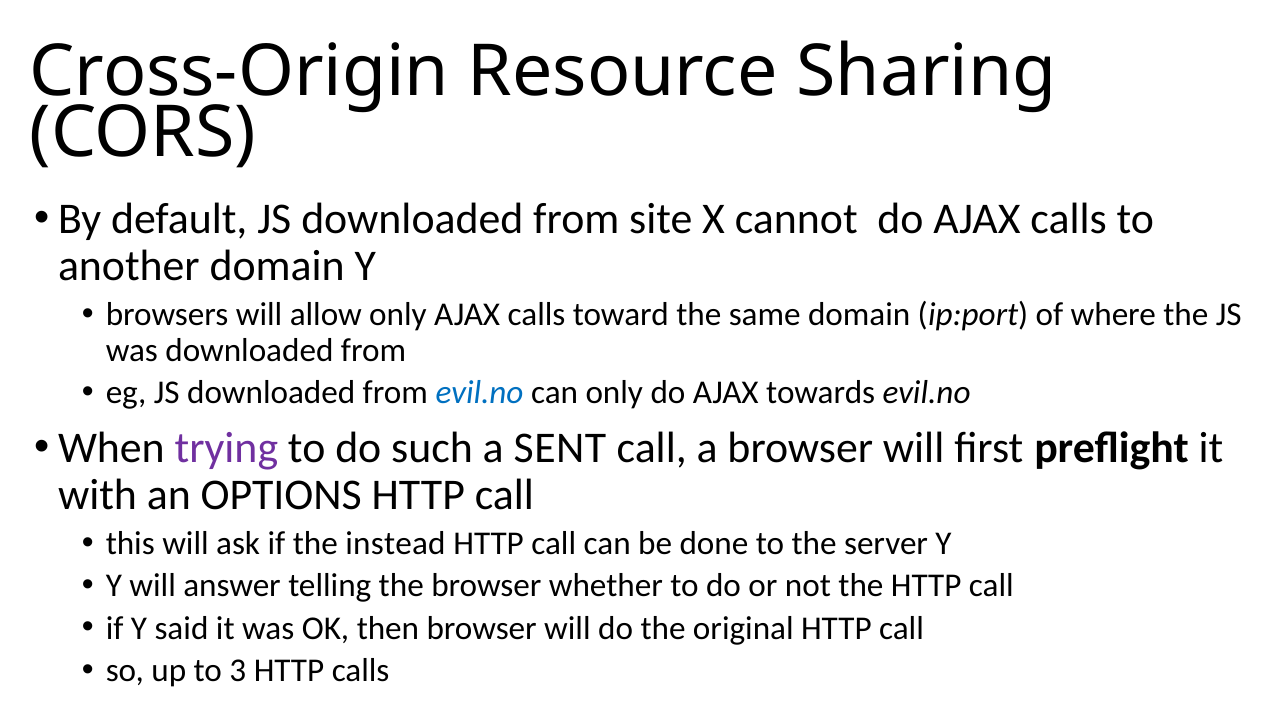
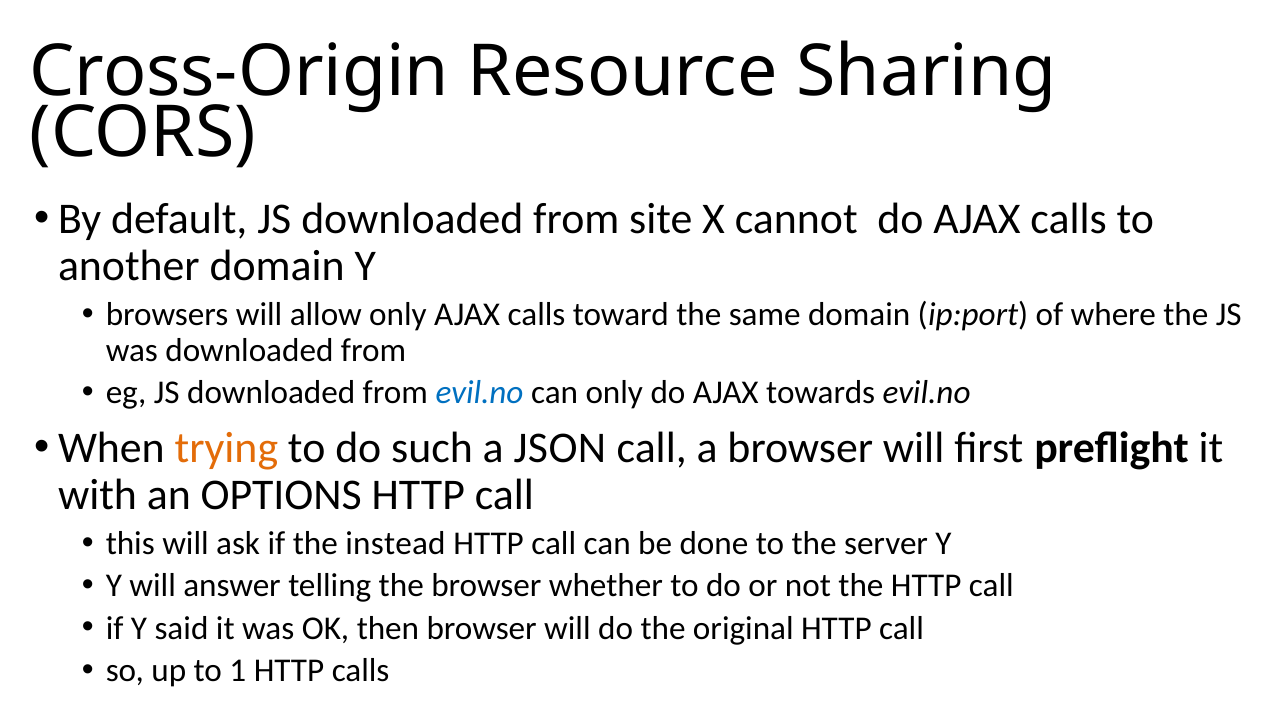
trying colour: purple -> orange (226, 448)
SENT: SENT -> JSON (560, 448)
3: 3 -> 1 (238, 671)
